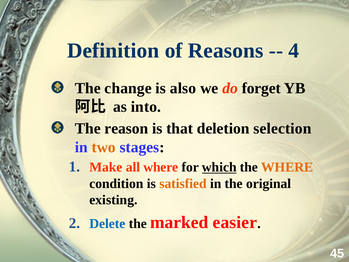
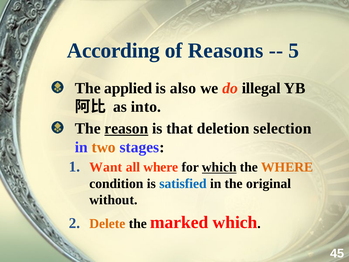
Definition: Definition -> According (113, 51)
4: 4 -> 5 (294, 51)
change: change -> applied (128, 88)
forget: forget -> illegal (261, 88)
reason underline: none -> present (126, 128)
Make: Make -> Want (106, 167)
satisfied colour: orange -> blue (183, 183)
existing: existing -> without (113, 200)
Delete colour: blue -> orange (107, 223)
marked easier: easier -> which (235, 222)
